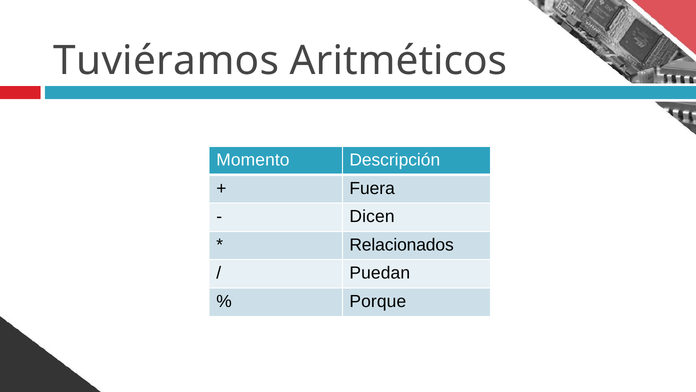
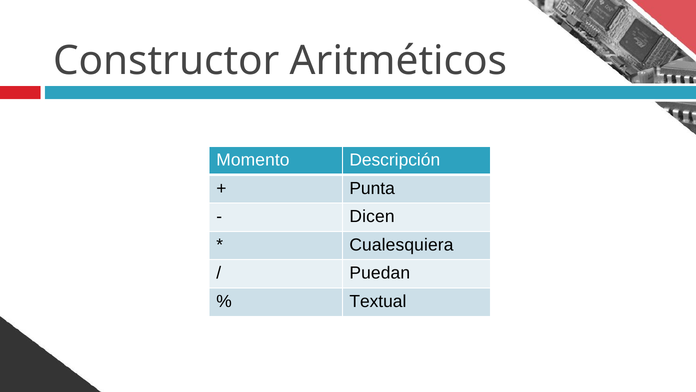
Tuviéramos: Tuviéramos -> Constructor (166, 61)
Fuera: Fuera -> Punta (372, 188)
Relacionados: Relacionados -> Cualesquiera (401, 245)
Porque: Porque -> Textual (378, 301)
